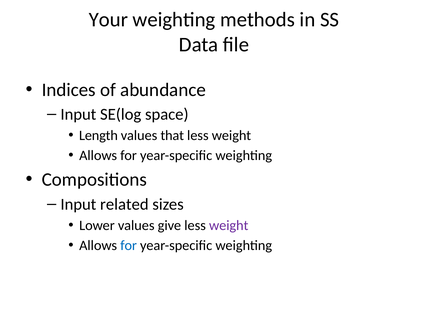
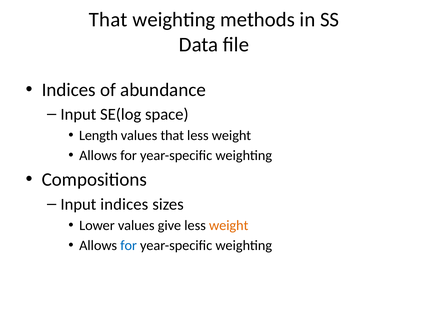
Your: Your -> That (108, 20)
Input related: related -> indices (124, 204)
weight colour: purple -> orange (229, 226)
